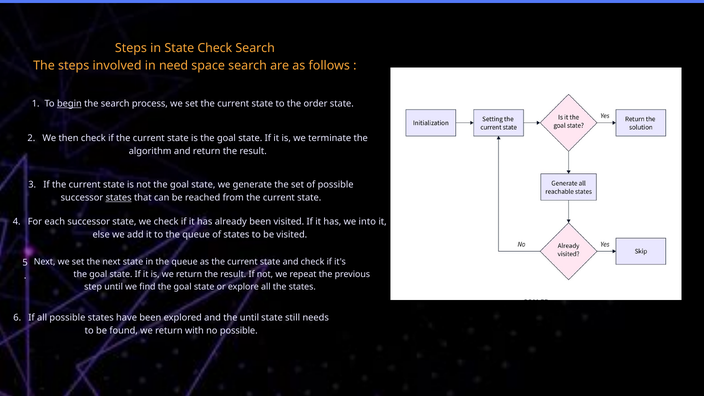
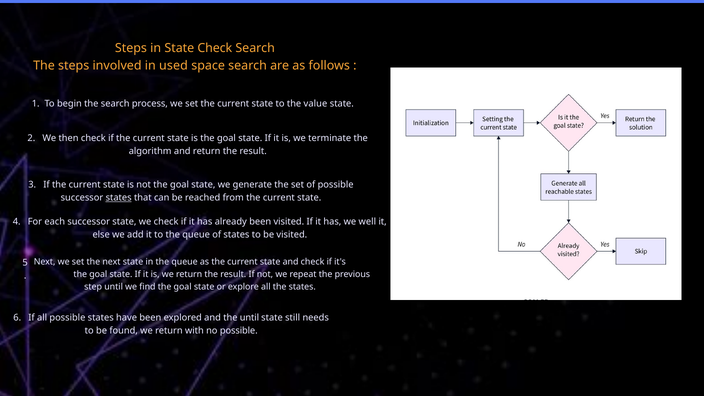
need: need -> used (173, 66)
begin underline: present -> none (69, 104)
order: order -> value (315, 104)
into: into -> well (367, 222)
